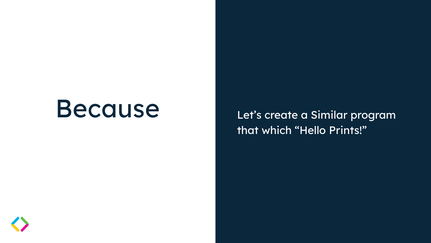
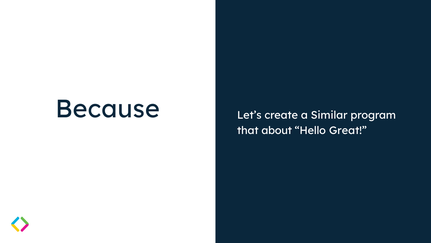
which: which -> about (277, 130)
Prints: Prints -> Great (348, 130)
